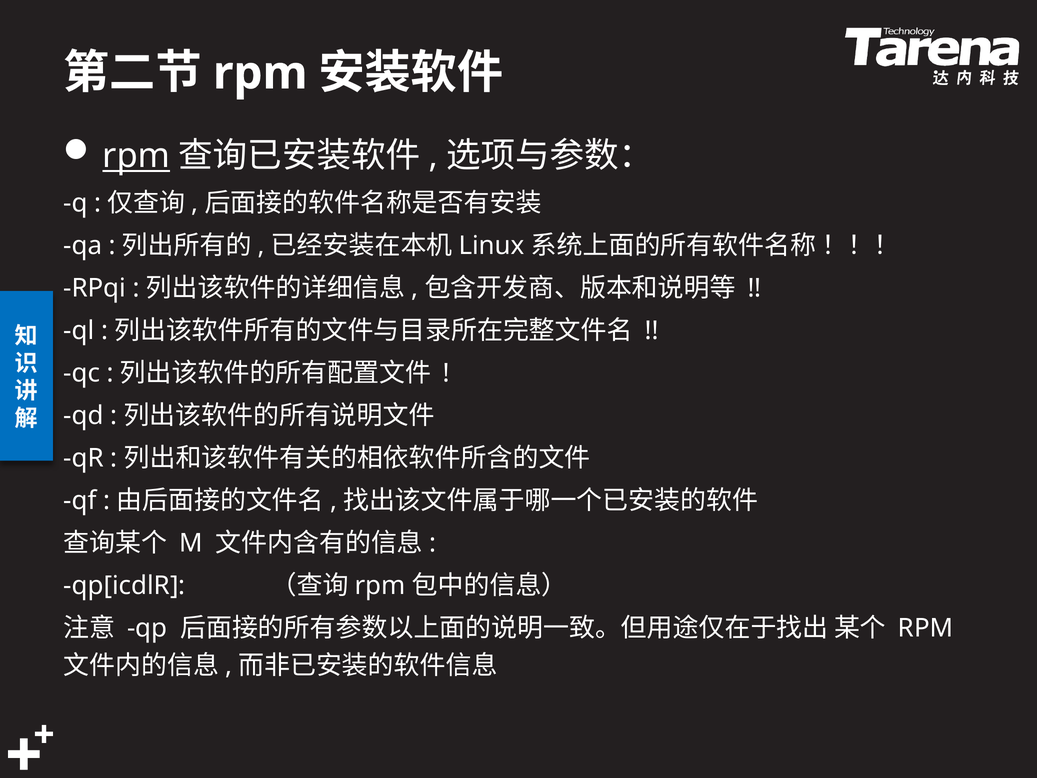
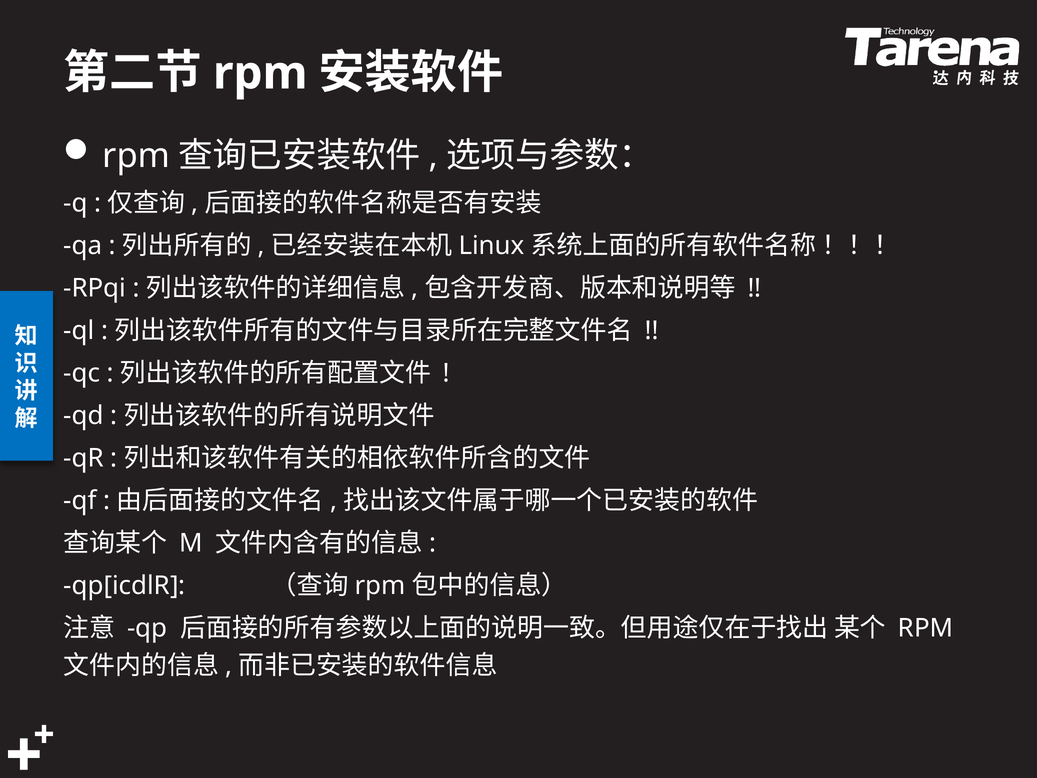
rpm underline: present -> none (136, 156)
